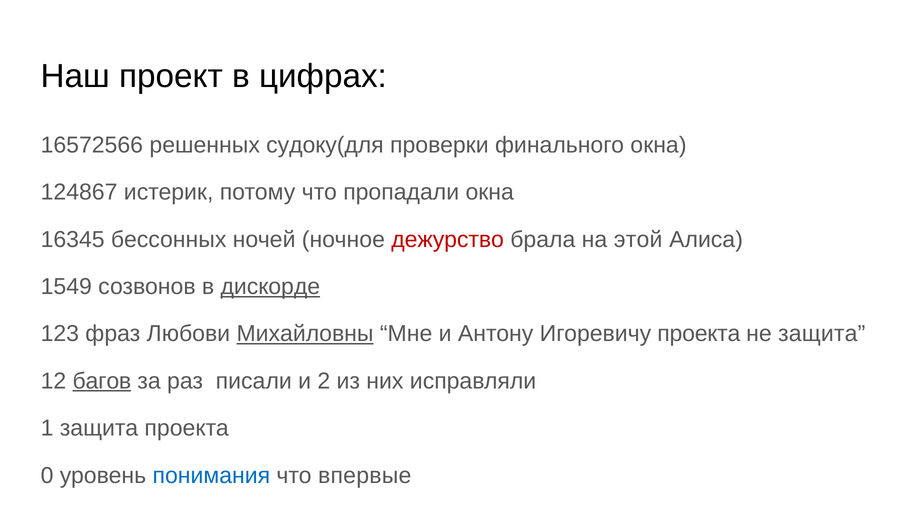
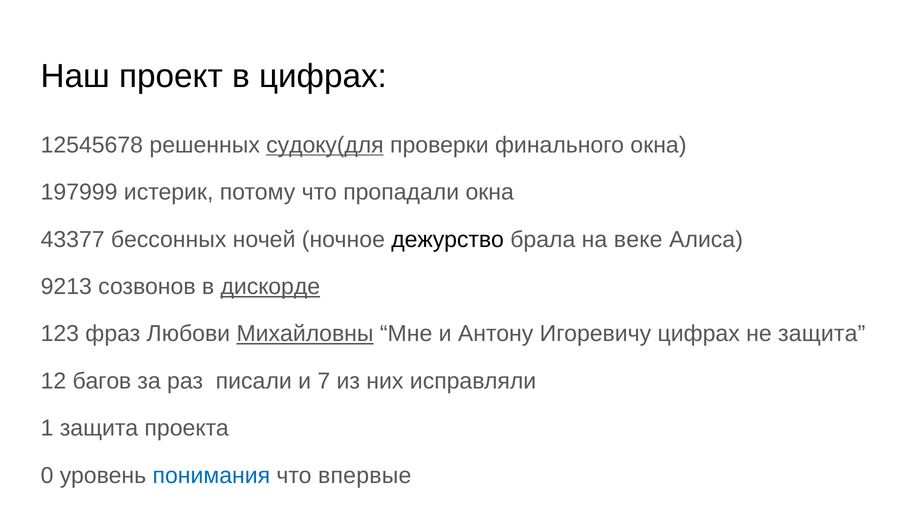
16572566: 16572566 -> 12545678 (92, 145)
судоку(для underline: none -> present (325, 145)
124867: 124867 -> 197999 (79, 192)
16345: 16345 -> 43377 (73, 239)
дежурство colour: red -> black (448, 239)
этой: этой -> веке (638, 239)
1549: 1549 -> 9213 (66, 286)
Игоревичу проекта: проекта -> цифрах (699, 334)
багов underline: present -> none (102, 381)
2: 2 -> 7 (324, 381)
